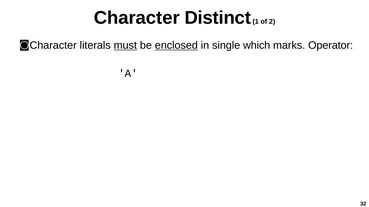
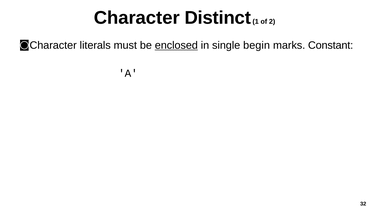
must underline: present -> none (125, 45)
which: which -> begin (257, 45)
Operator: Operator -> Constant (331, 45)
